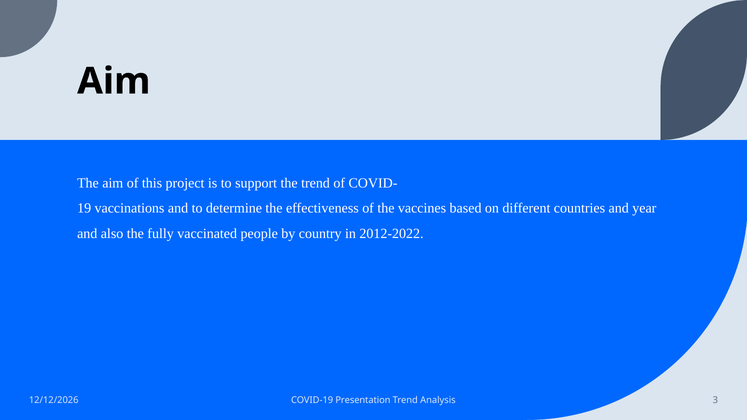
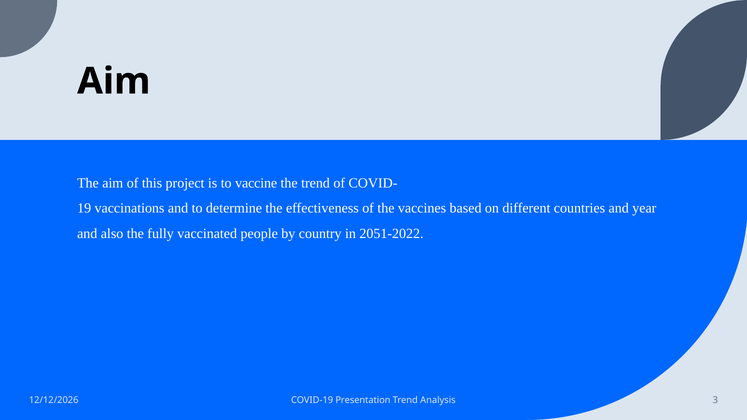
support: support -> vaccine (256, 183)
2012-2022: 2012-2022 -> 2051-2022 (392, 234)
